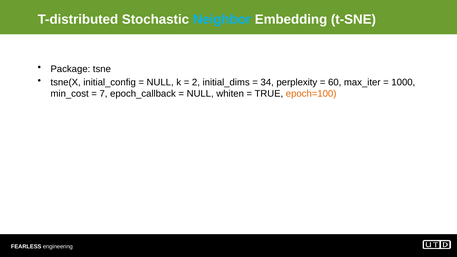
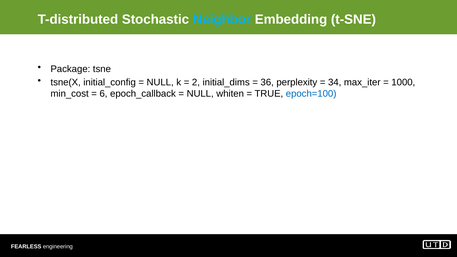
34: 34 -> 36 (267, 82)
60: 60 -> 34 (335, 82)
7: 7 -> 6 (104, 94)
epoch=100 colour: orange -> blue (311, 94)
